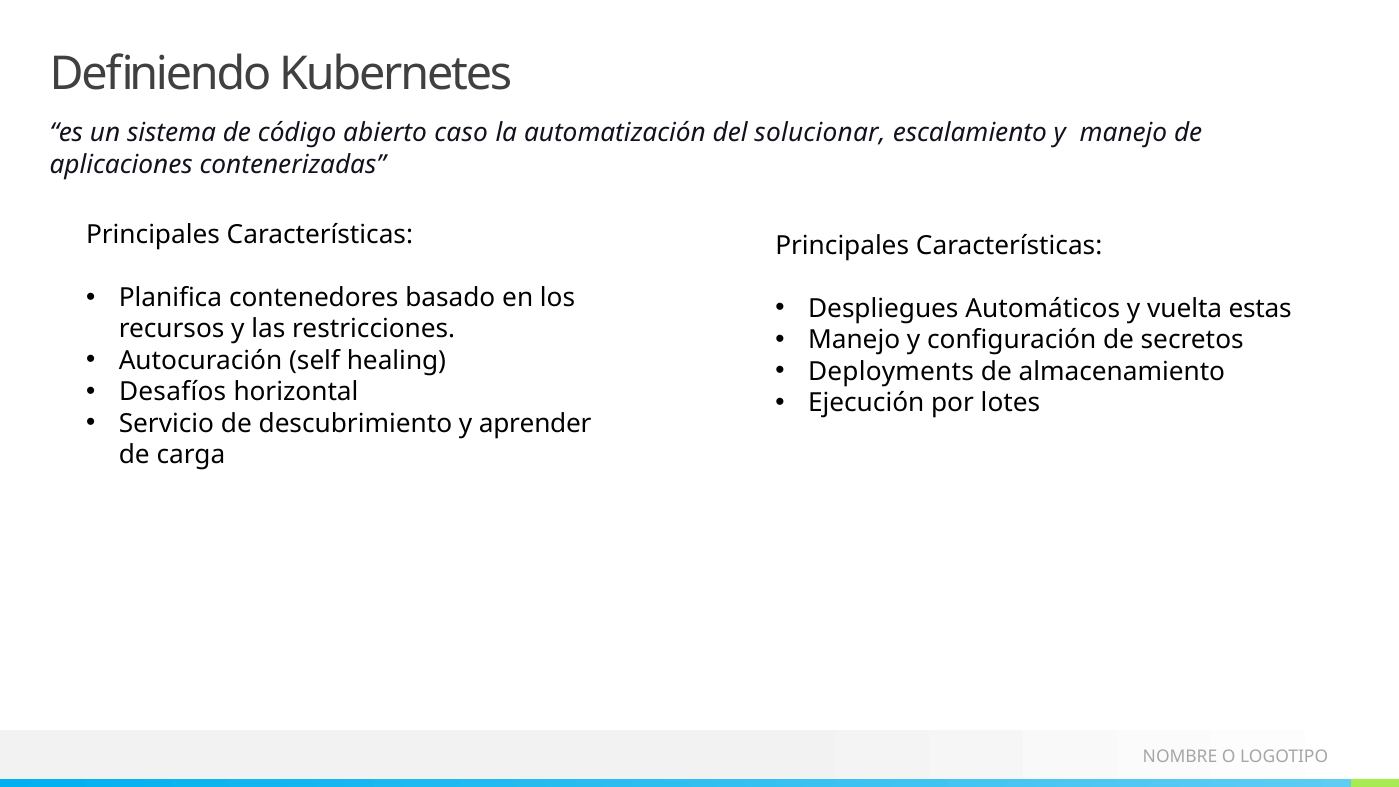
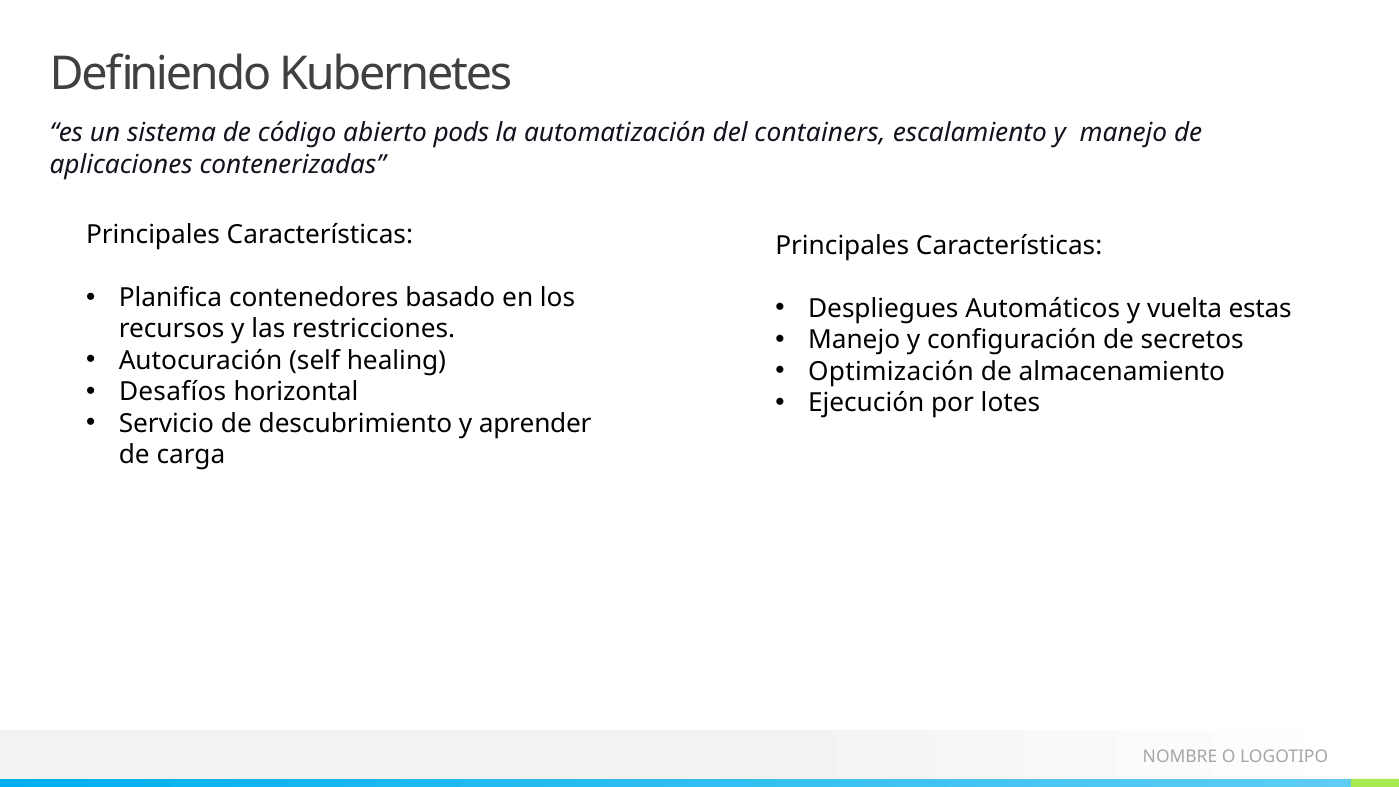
caso: caso -> pods (461, 133)
solucionar: solucionar -> containers (820, 133)
Deployments: Deployments -> Optimización (891, 371)
